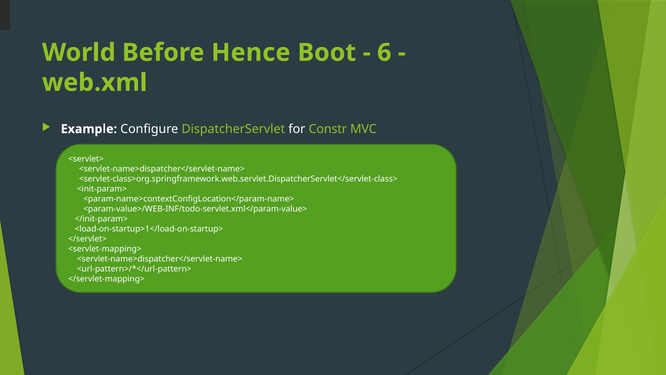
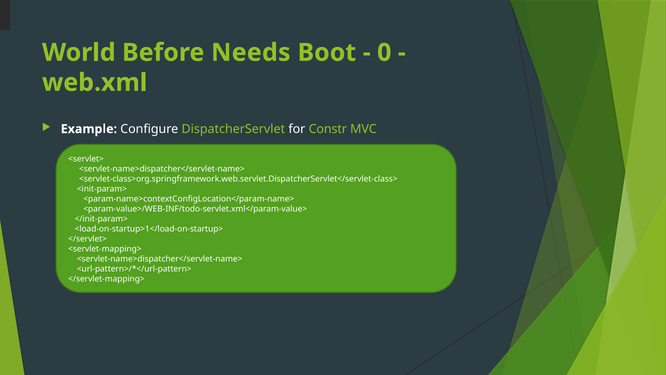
Hence: Hence -> Needs (251, 53)
6: 6 -> 0 (384, 53)
